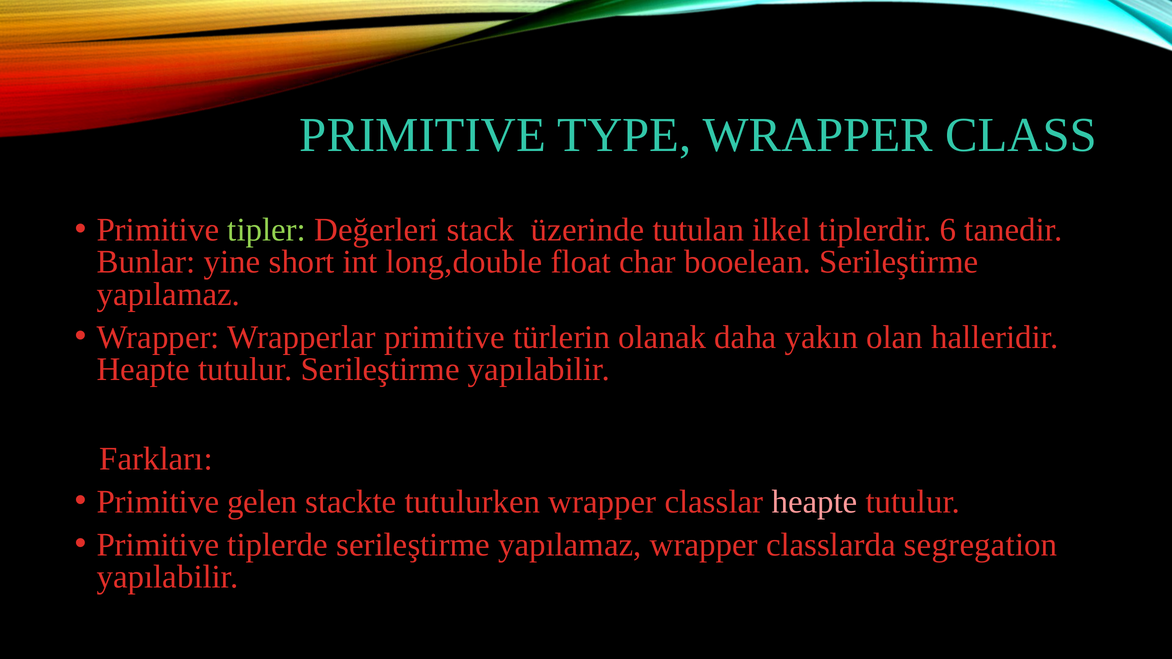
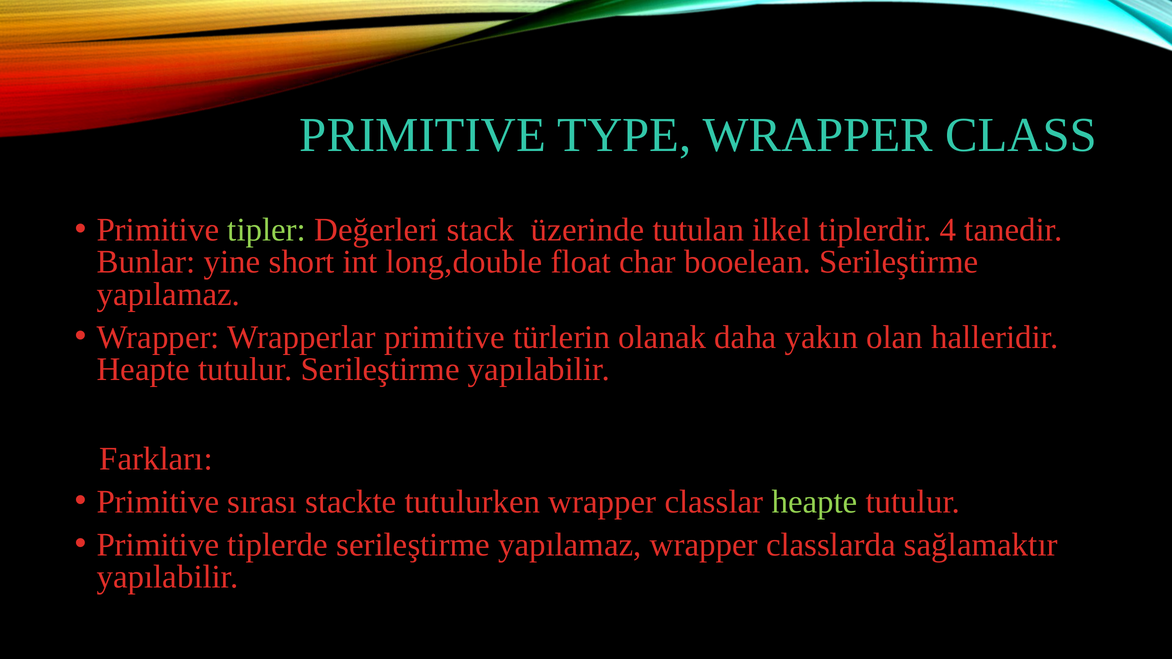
6: 6 -> 4 (948, 230)
gelen: gelen -> sırası (262, 502)
heapte colour: pink -> light green (815, 502)
segregation: segregation -> sağlamaktır (981, 545)
